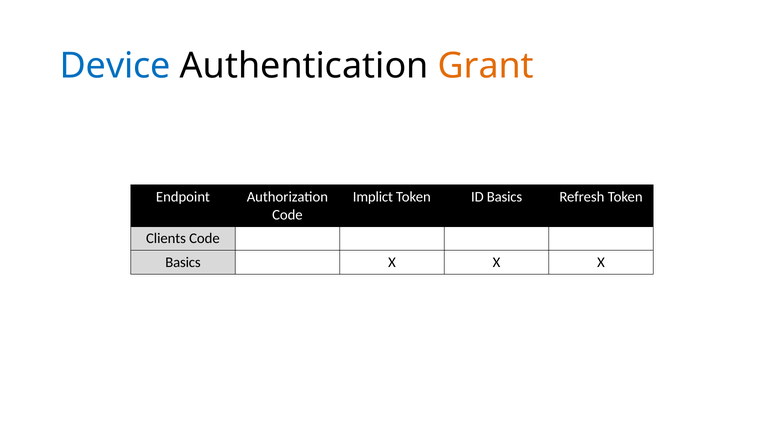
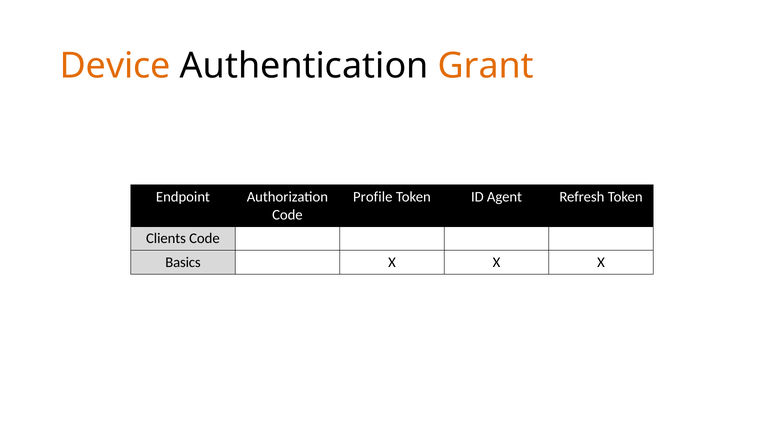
Device colour: blue -> orange (115, 66)
Implict: Implict -> Profile (373, 197)
ID Basics: Basics -> Agent (504, 197)
